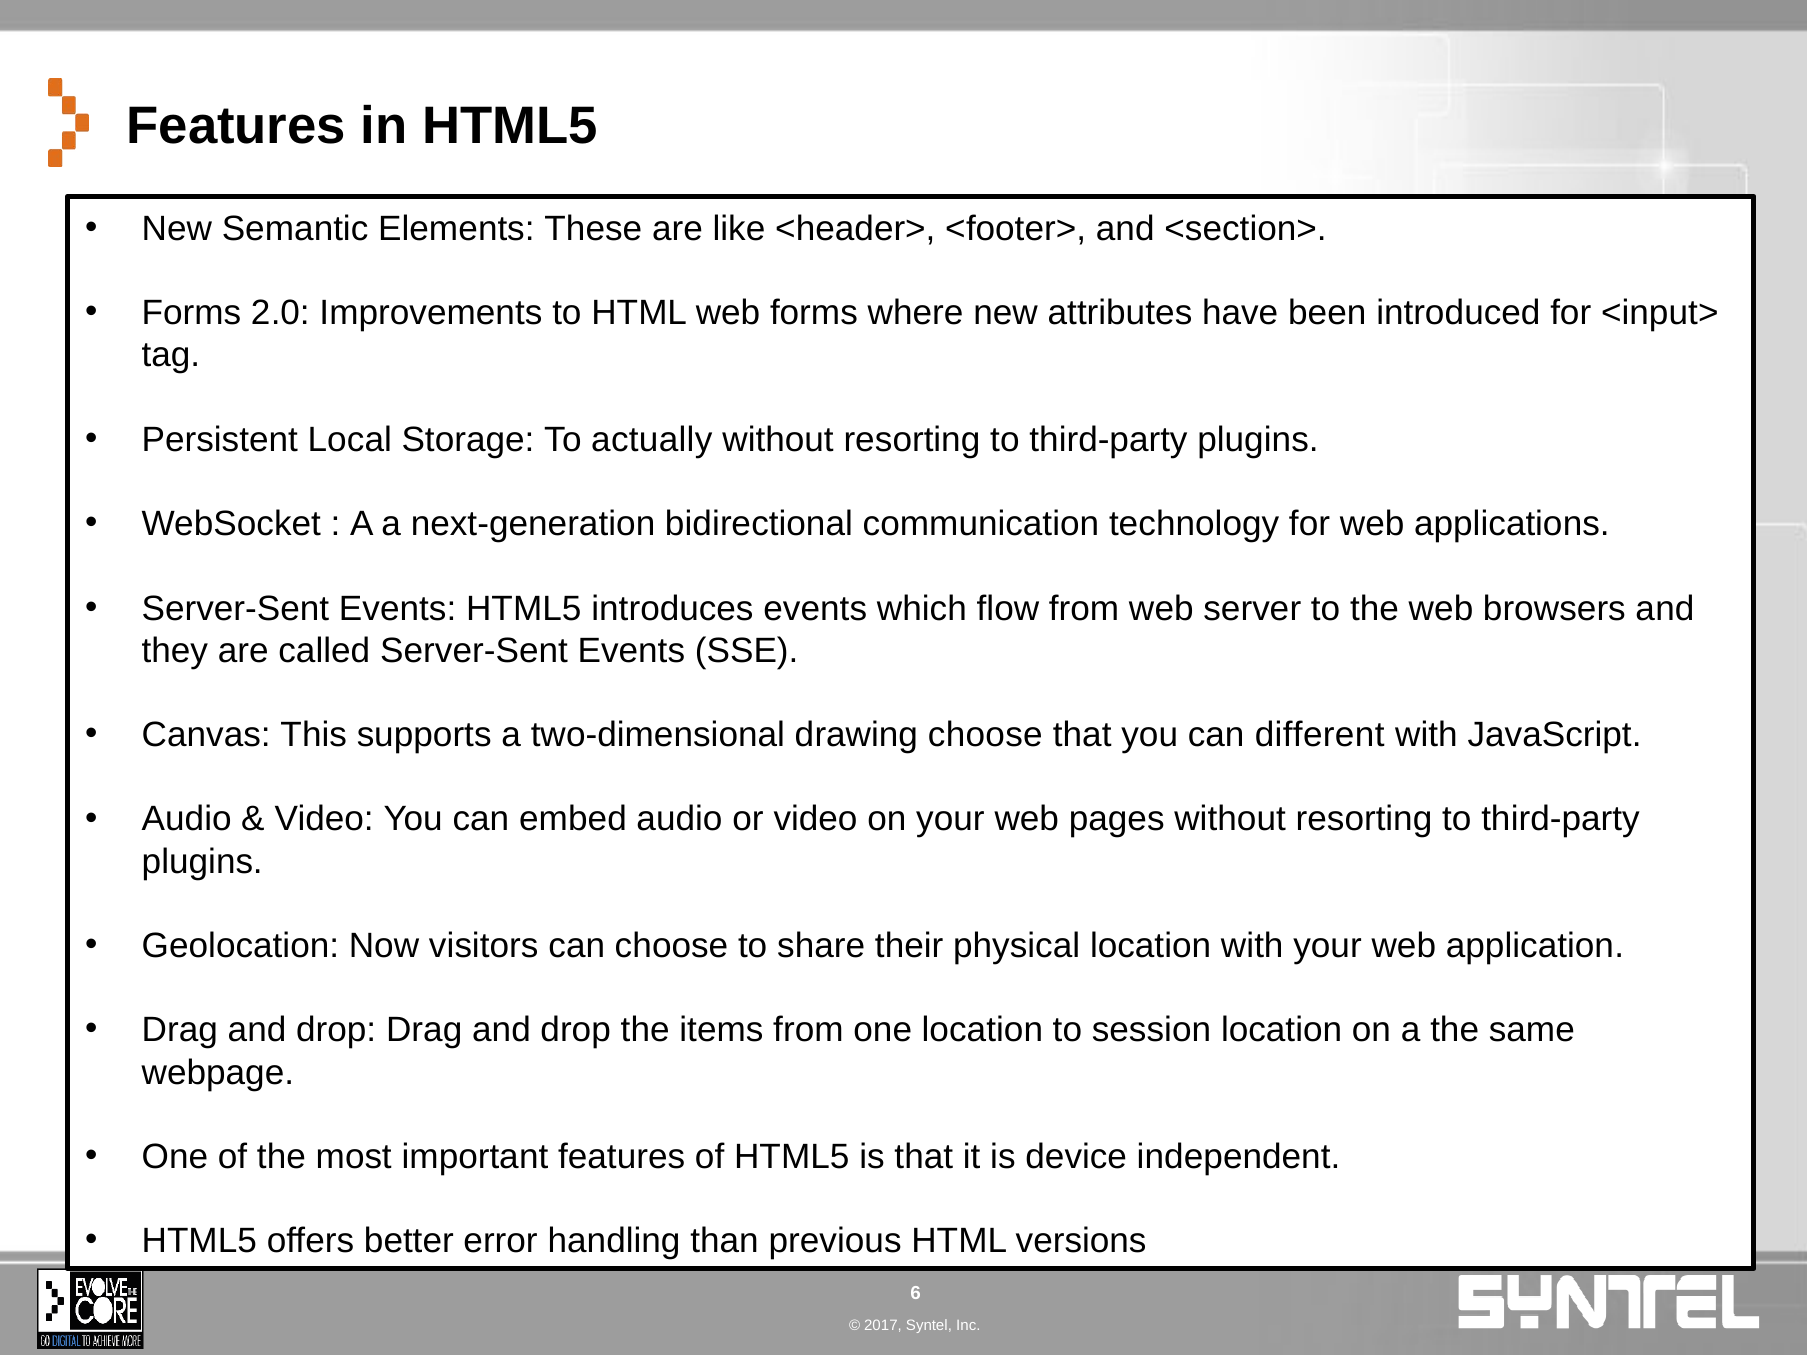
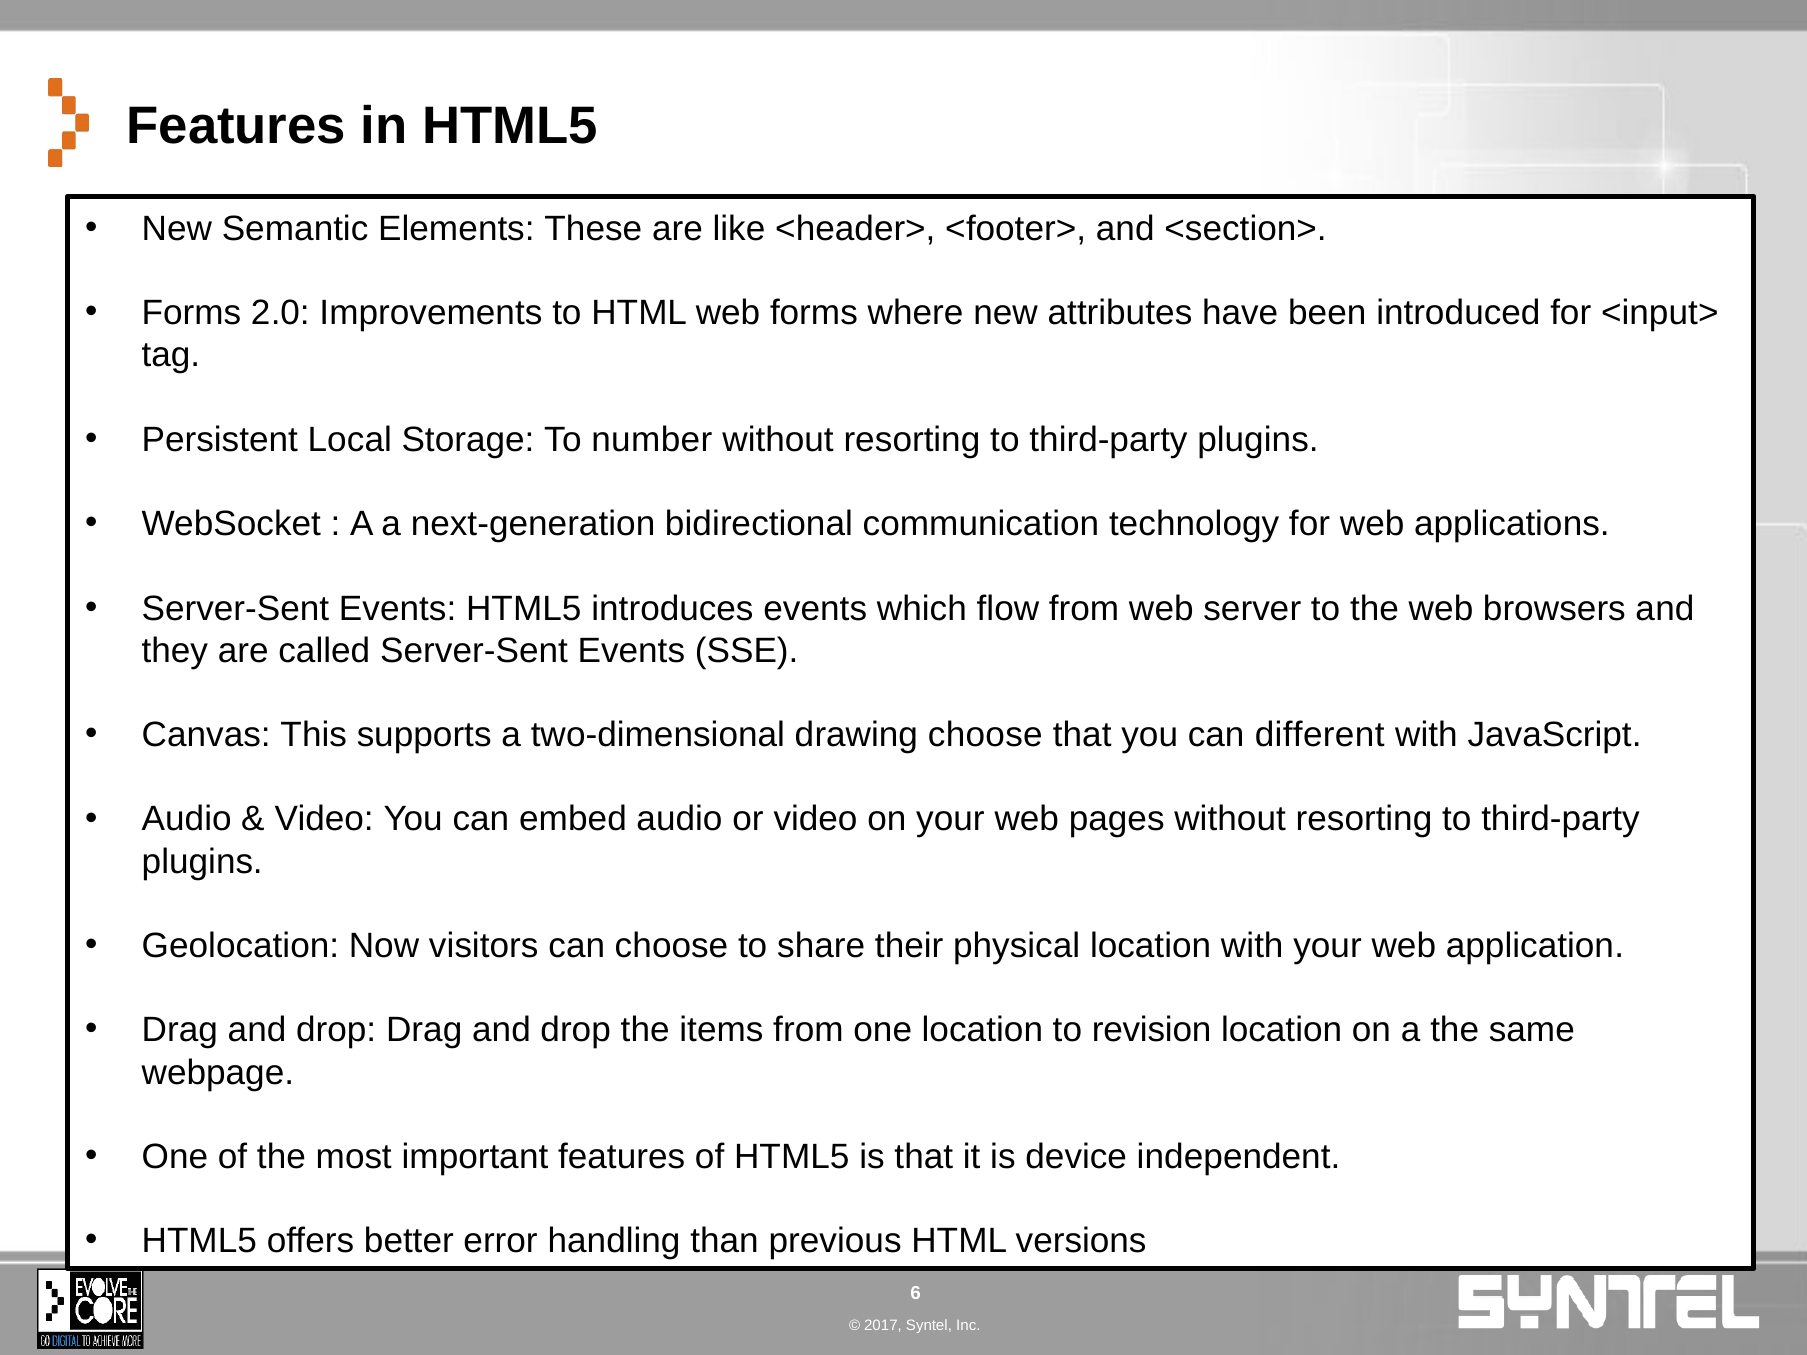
actually: actually -> number (652, 440)
session: session -> revision (1152, 1030)
